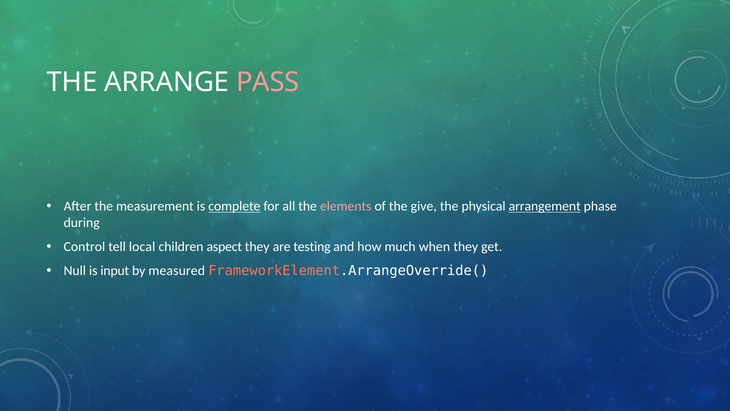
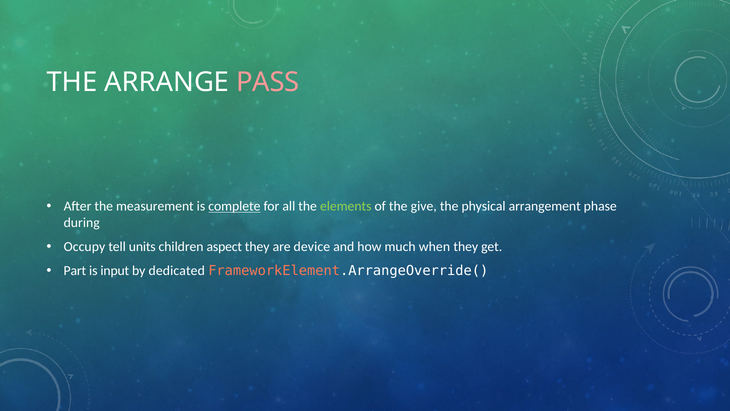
elements colour: pink -> light green (346, 206)
arrangement underline: present -> none (545, 206)
Control: Control -> Occupy (84, 247)
local: local -> units (142, 247)
testing: testing -> device (312, 247)
Null: Null -> Part (75, 271)
measured: measured -> dedicated (177, 271)
